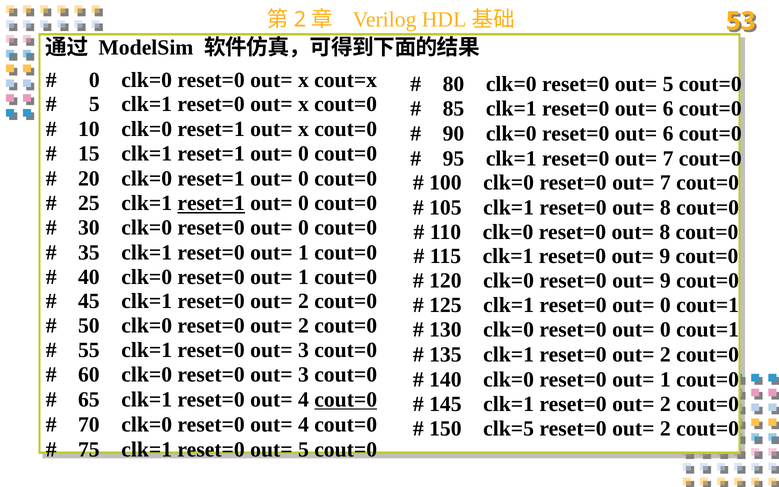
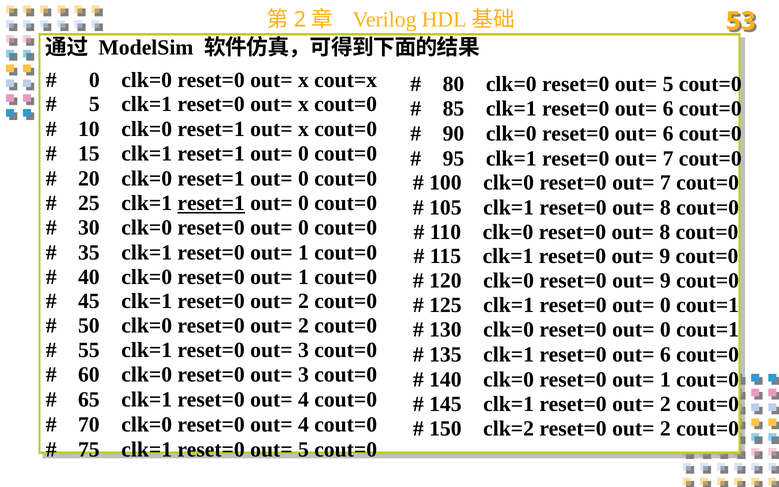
2: 2 -> 6 (665, 355)
cout=0 underline: present -> none (346, 399)
clk=5: clk=5 -> clk=2 (509, 429)
